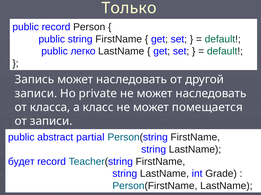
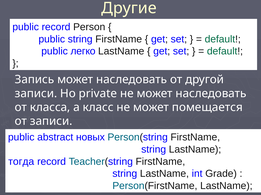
Только: Только -> Другие (129, 8)
partial: partial -> новых (90, 138)
будет: будет -> тогда (21, 162)
